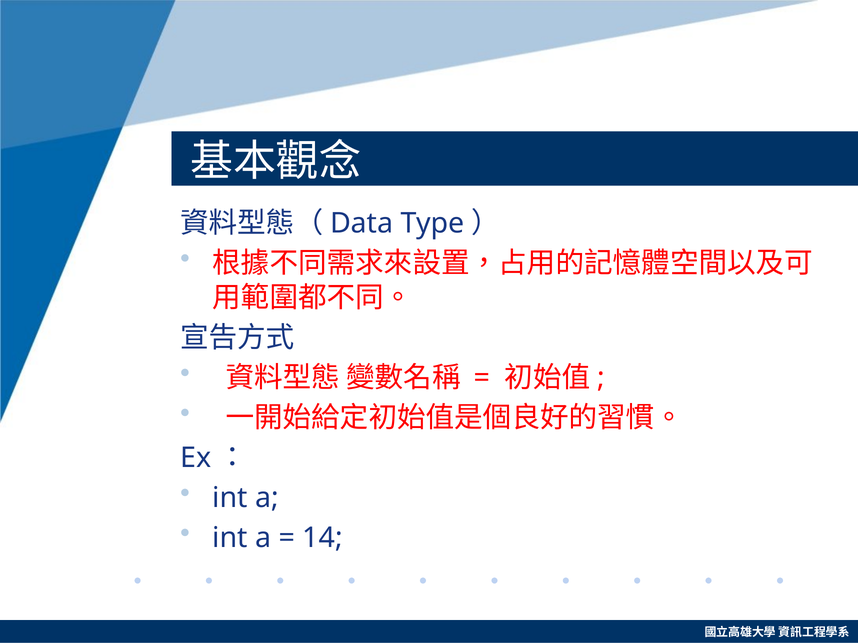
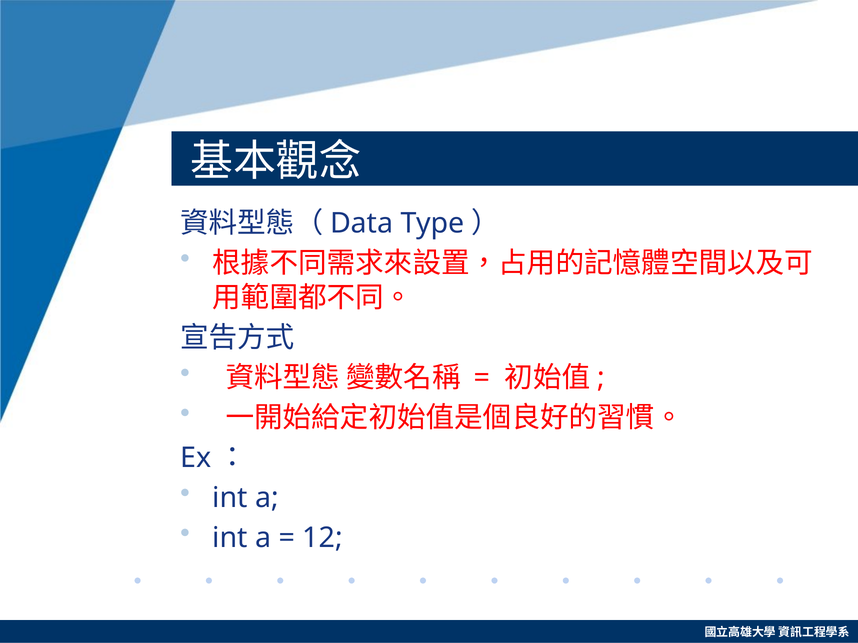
14: 14 -> 12 (323, 538)
